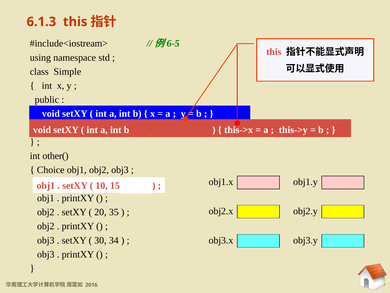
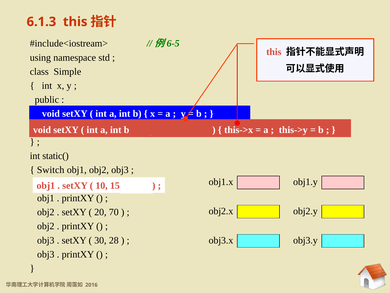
other(: other( -> static( (56, 156)
Choice: Choice -> Switch (51, 170)
35: 35 -> 70 (114, 212)
34: 34 -> 28 (114, 240)
